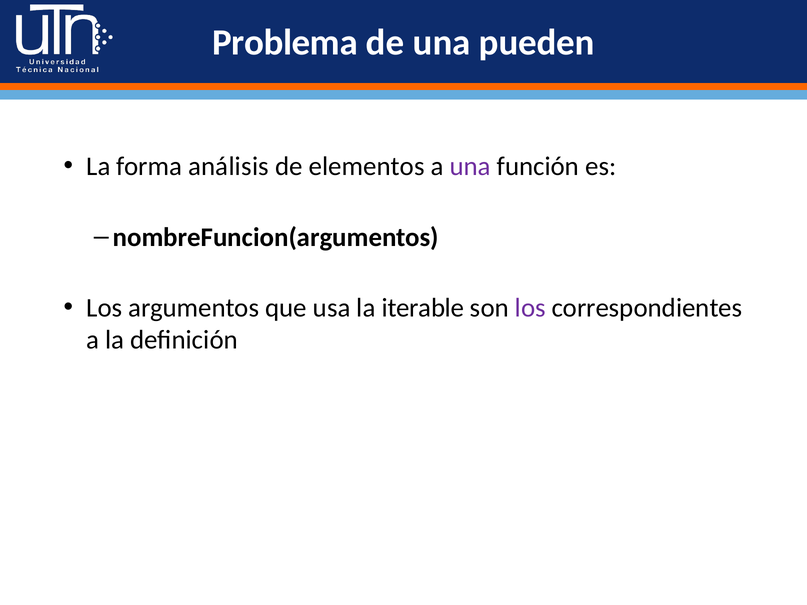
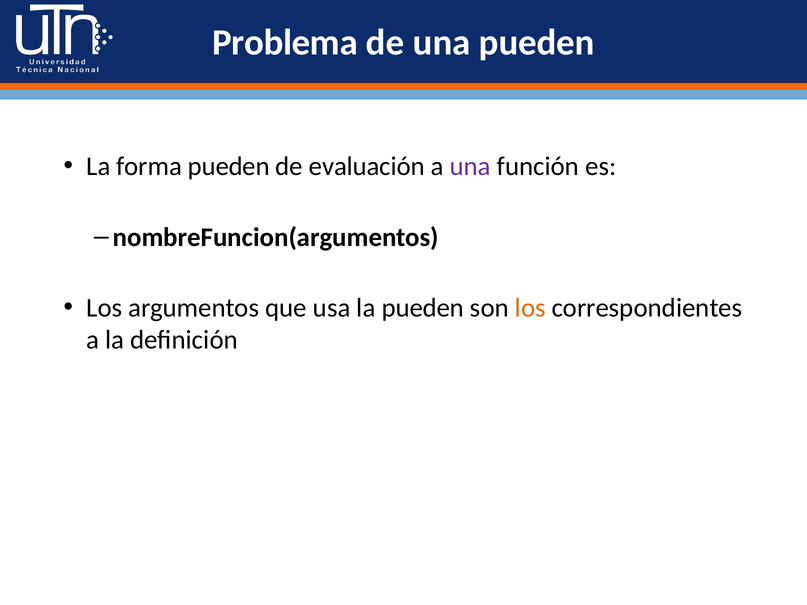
forma análisis: análisis -> pueden (229, 167)
elementos: elementos -> evaluación (367, 167)
la iterable: iterable -> pueden (423, 308)
los colour: purple -> orange (530, 308)
